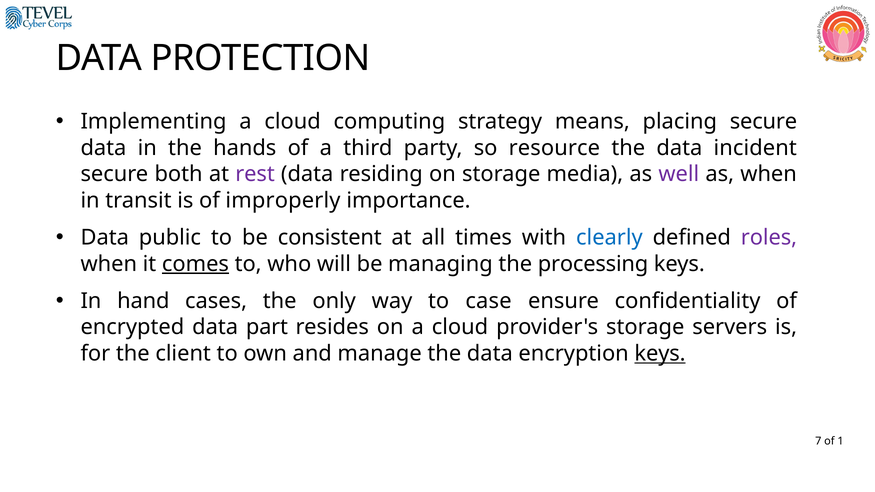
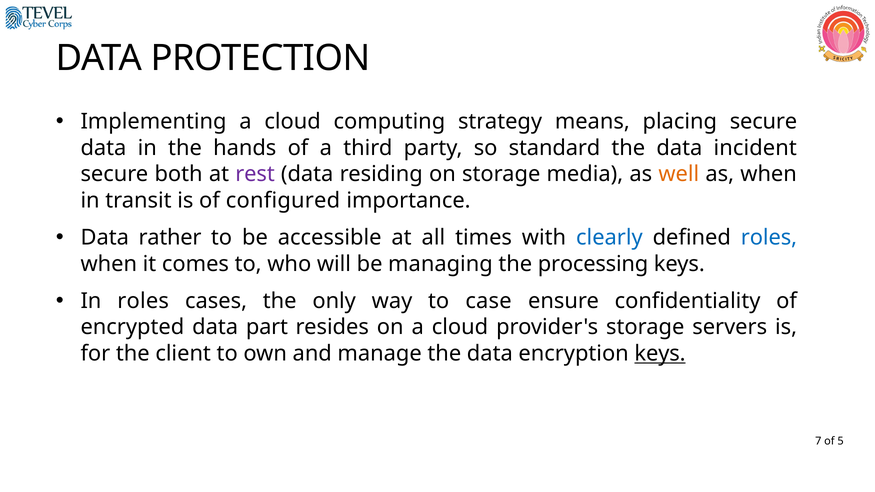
resource: resource -> standard (554, 148)
well colour: purple -> orange (679, 174)
improperly: improperly -> configured (283, 201)
public: public -> rather (170, 238)
consistent: consistent -> accessible (330, 238)
roles colour: purple -> blue (769, 238)
comes underline: present -> none (195, 264)
In hand: hand -> roles (143, 301)
1: 1 -> 5 (841, 441)
